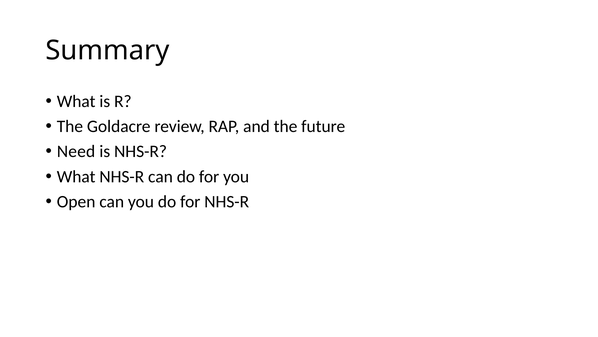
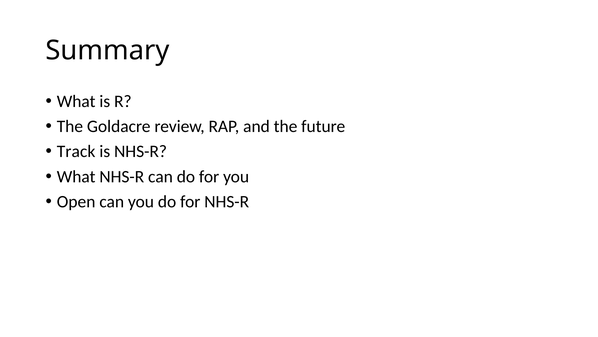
Need: Need -> Track (76, 151)
